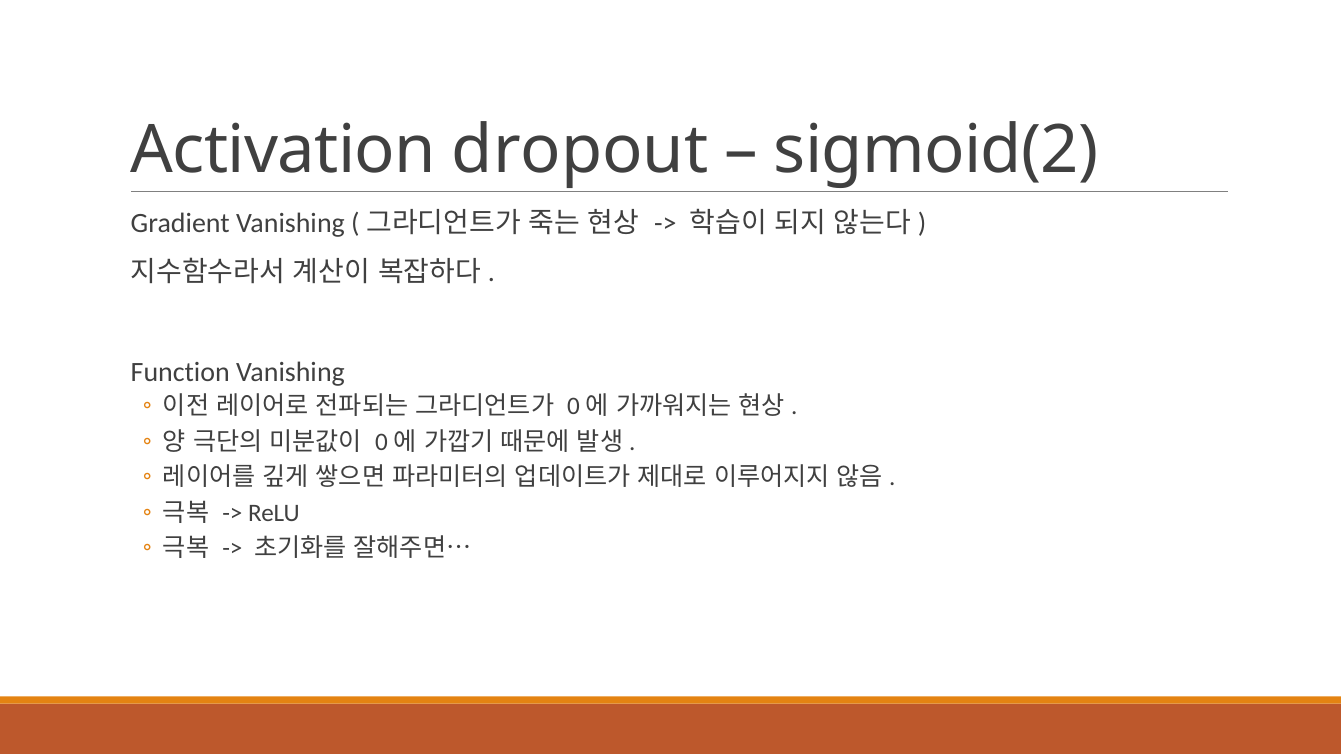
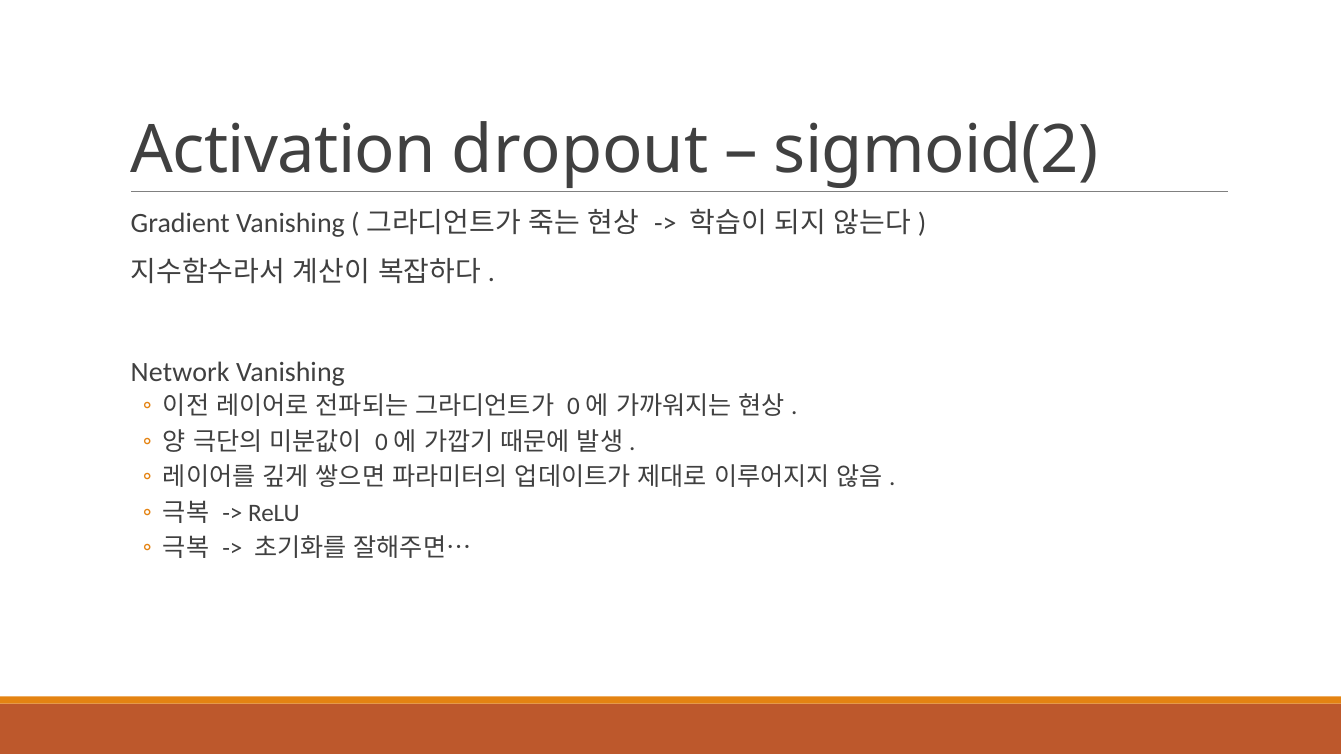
Function: Function -> Network (180, 372)
